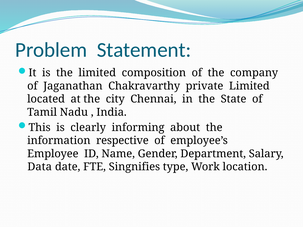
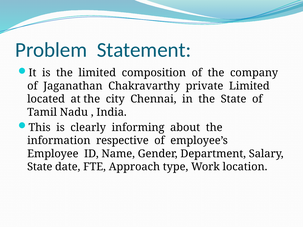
Data: Data -> State (40, 167)
Singnifies: Singnifies -> Approach (134, 167)
